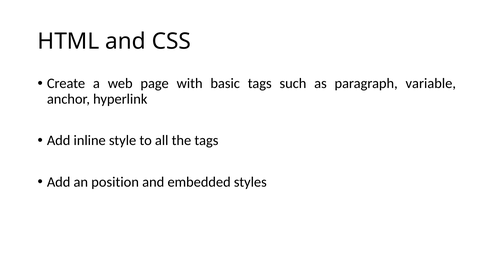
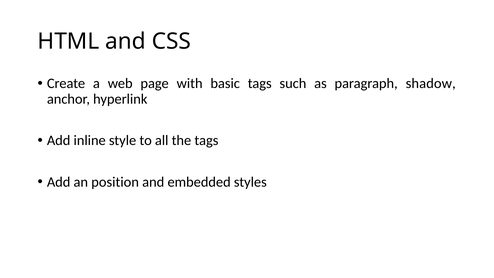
variable: variable -> shadow (431, 84)
